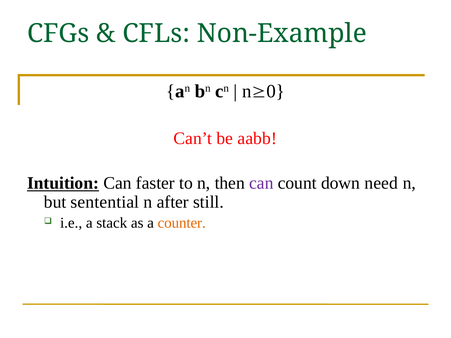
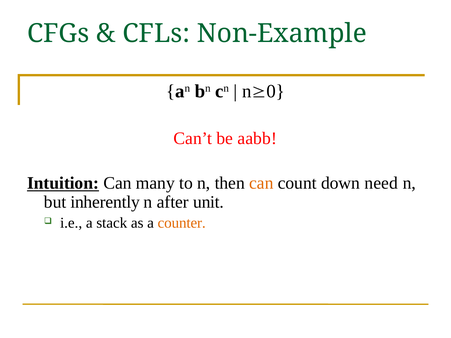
faster: faster -> many (155, 183)
can colour: purple -> orange (261, 183)
sentential: sentential -> inherently (105, 202)
still: still -> unit (209, 202)
